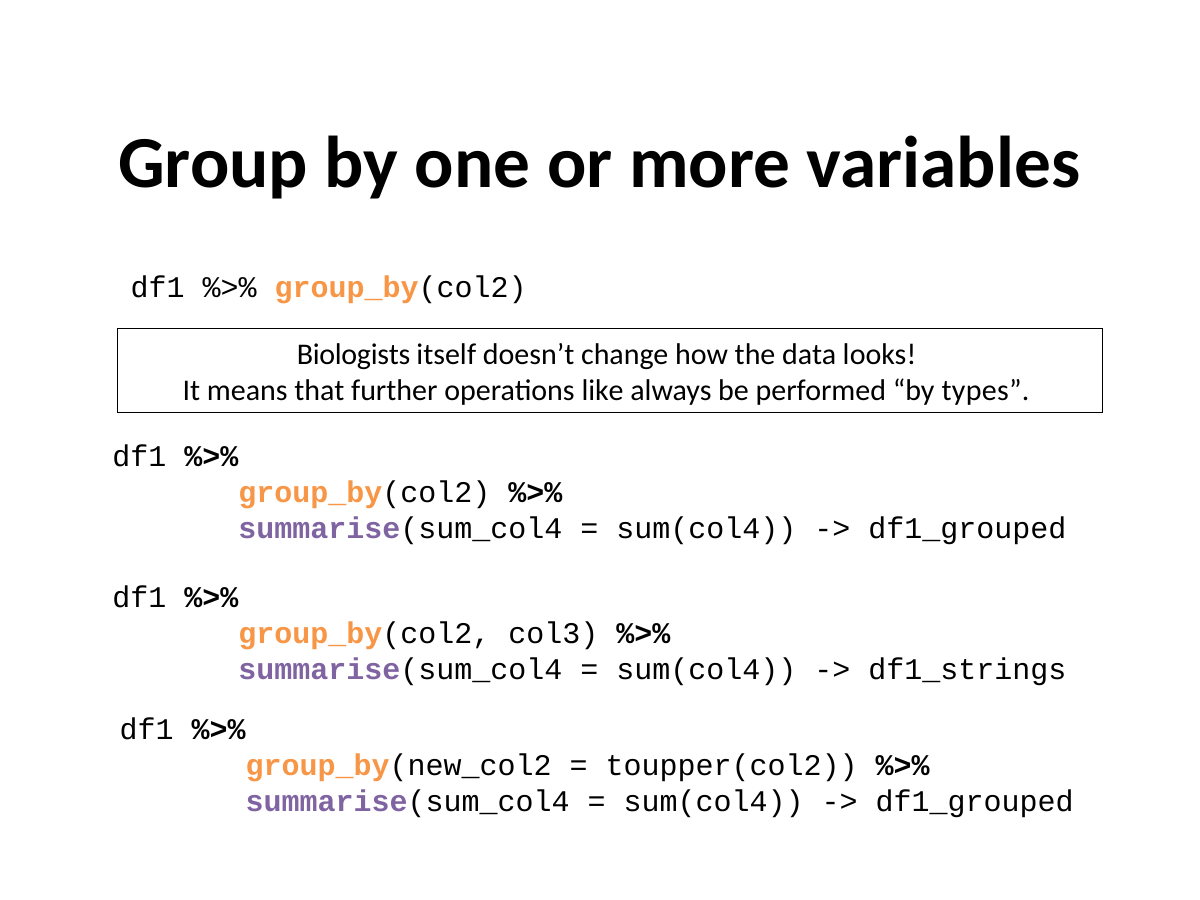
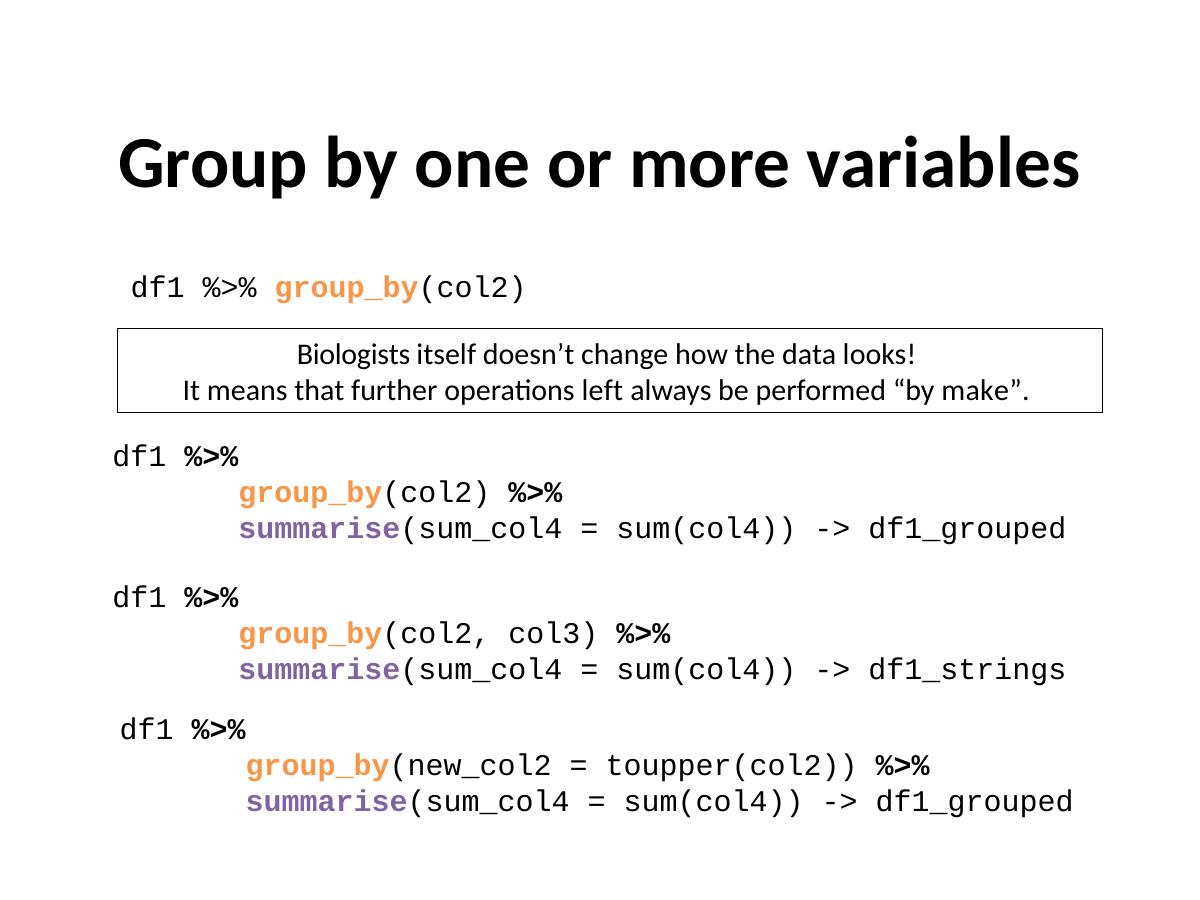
like: like -> left (602, 391)
types: types -> make (986, 391)
